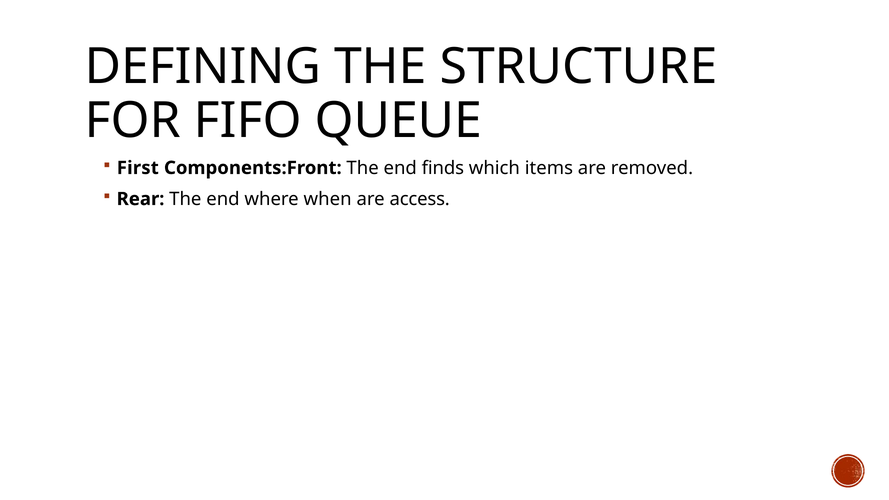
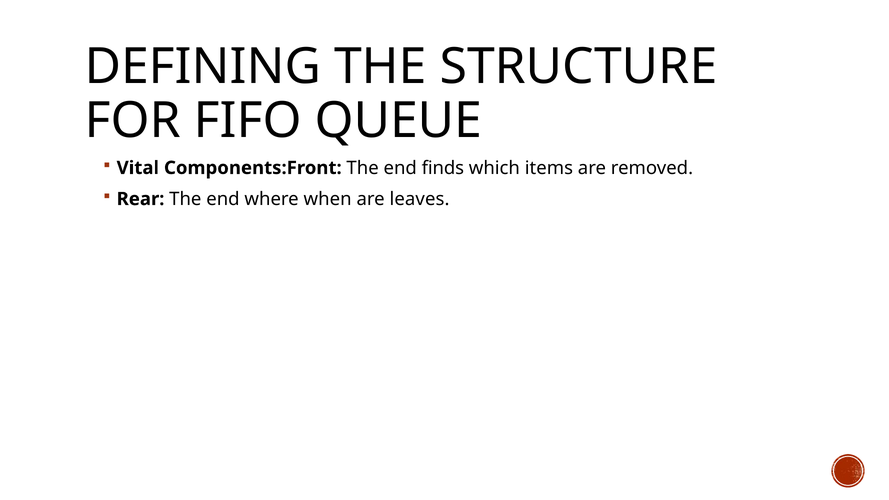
First: First -> Vital (138, 168)
access: access -> leaves (420, 199)
